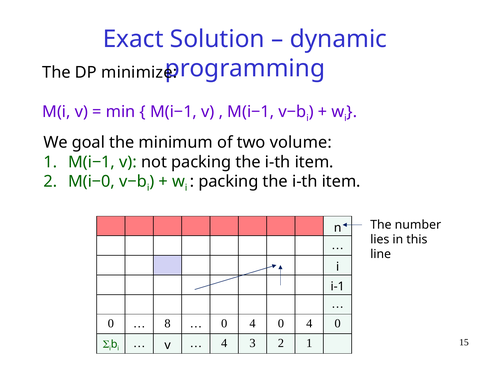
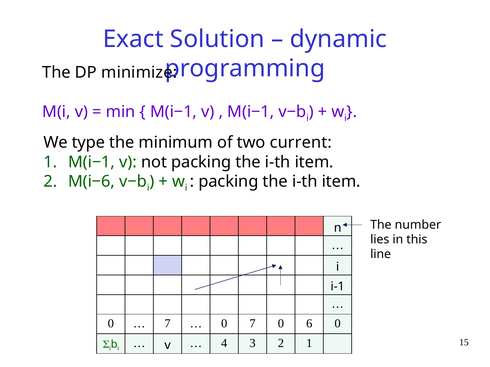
goal: goal -> type (88, 143)
volume: volume -> current (301, 143)
M(i−0: M(i−0 -> M(i−6 (92, 182)
8: 8 -> 7 (168, 324)
4: 4 -> 7 (253, 324)
4: 4 -> 6 (309, 324)
